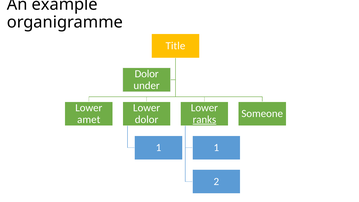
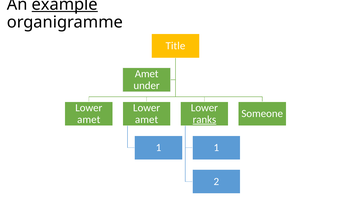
example underline: none -> present (65, 4)
Dolor: Dolor -> Amet (147, 74)
dolor: dolor -> amet (147, 119)
